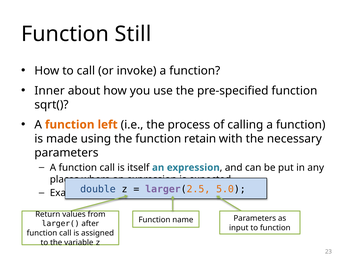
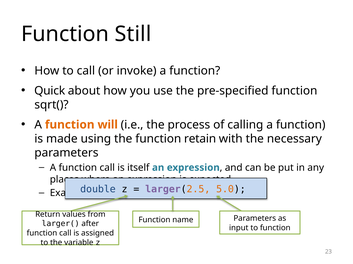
Inner: Inner -> Quick (50, 91)
left: left -> will (108, 125)
